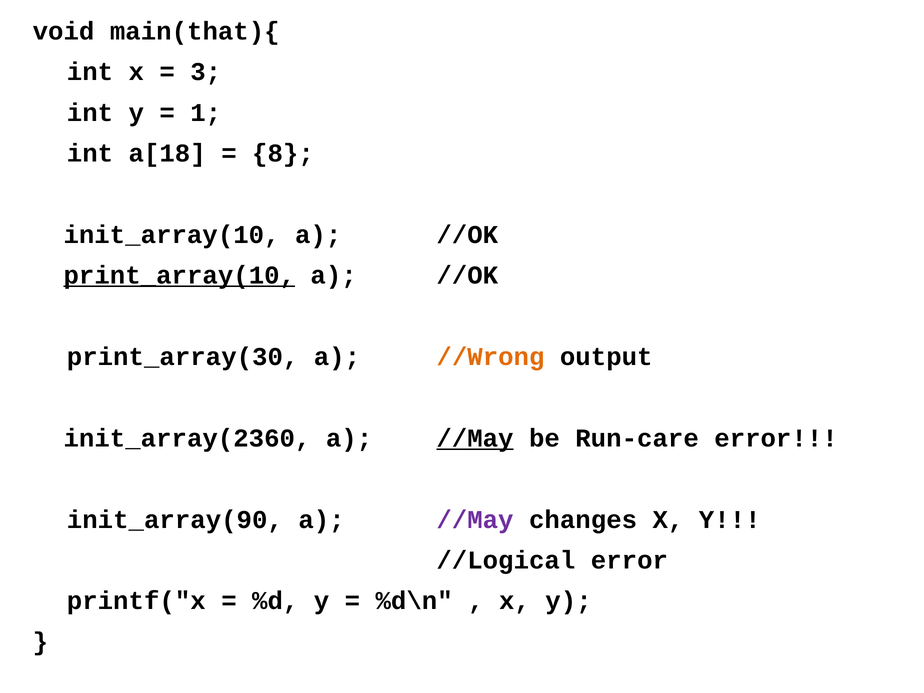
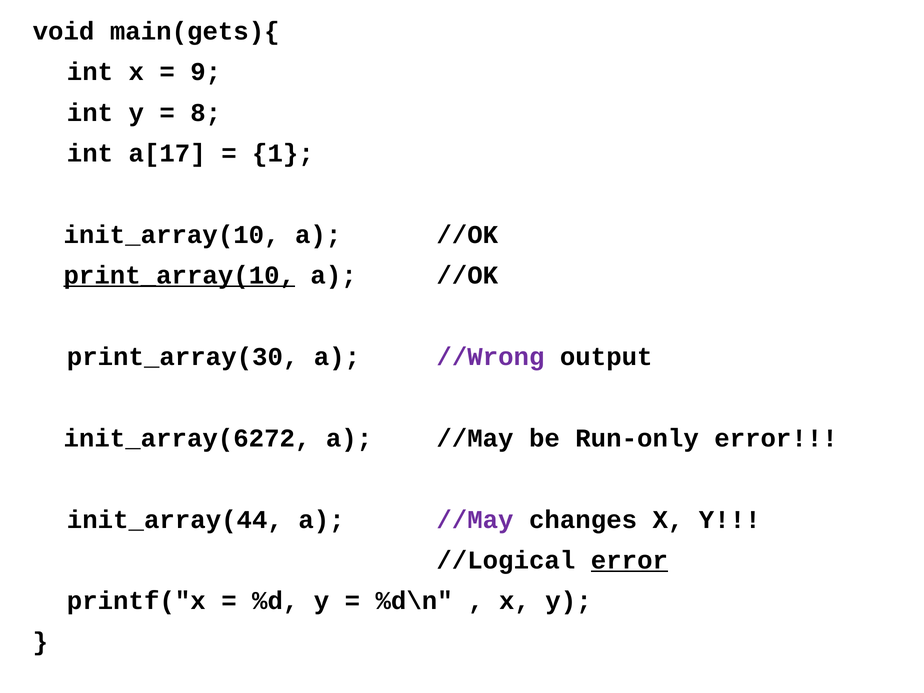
main(that){: main(that){ -> main(gets){ (195, 31)
3: 3 -> 9 (206, 72)
1: 1 -> 8 (206, 113)
a[18: a[18 -> a[17 (167, 153)
8: 8 -> 1 (283, 153)
//Wrong colour: orange -> purple (490, 357)
init_array(2360: init_array(2360 -> init_array(6272 (187, 438)
//May underline: present -> none (475, 438)
Run-care: Run-care -> Run-only (637, 438)
init_array(90: init_array(90 -> init_array(44 (175, 520)
error underline: none -> present (629, 560)
